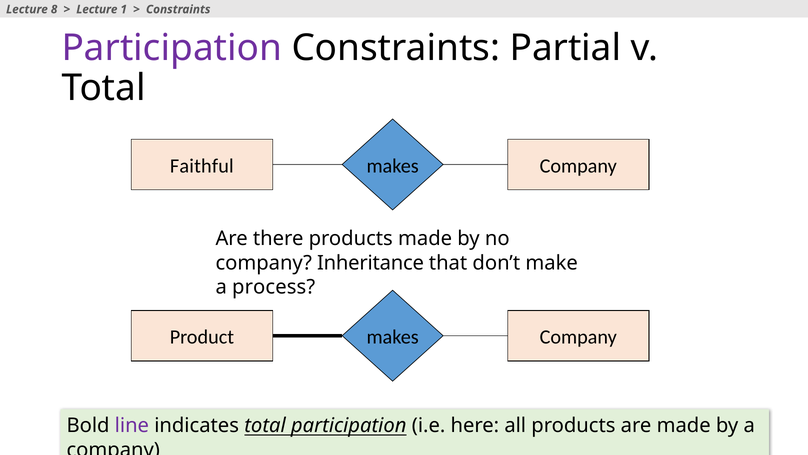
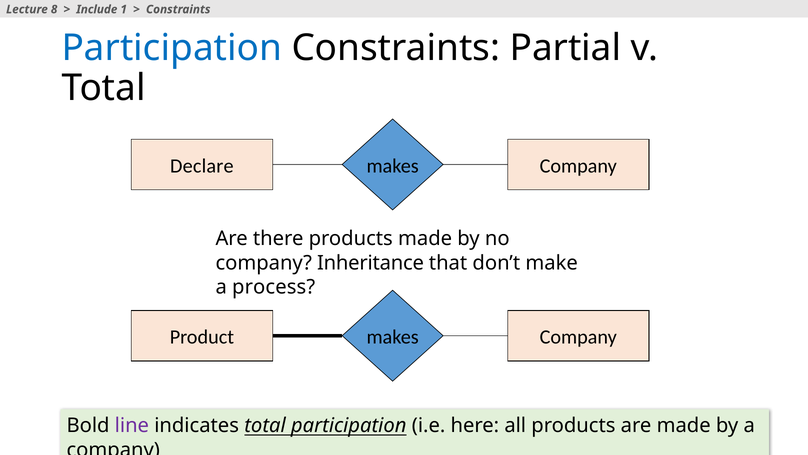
Lecture: Lecture -> Include (97, 9)
Participation colour: purple -> blue (172, 48)
Faithful: Faithful -> Declare (202, 166)
